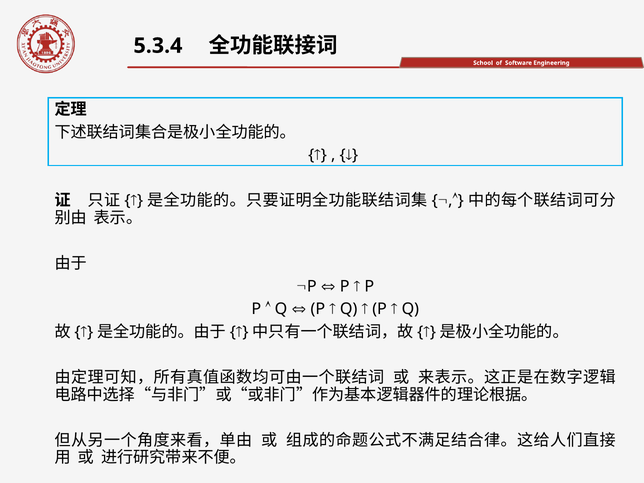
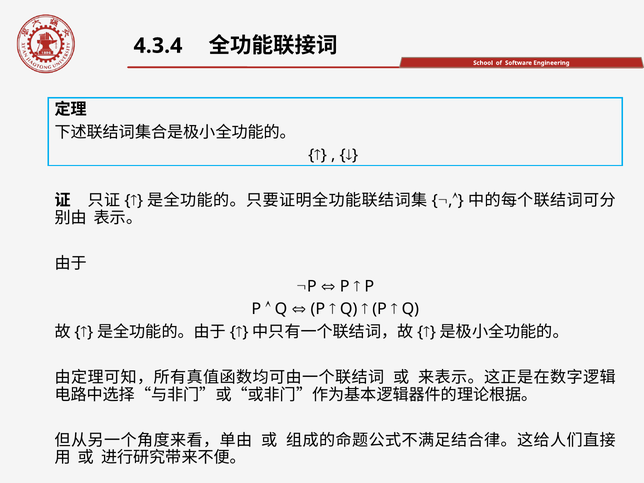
5.3.4: 5.3.4 -> 4.3.4 (158, 46)
